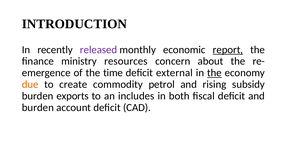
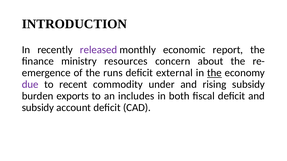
report underline: present -> none (228, 50)
time: time -> runs (113, 73)
due colour: orange -> purple (30, 85)
create: create -> recent (73, 85)
petrol: petrol -> under (162, 85)
burden: burden -> subsidy (38, 108)
